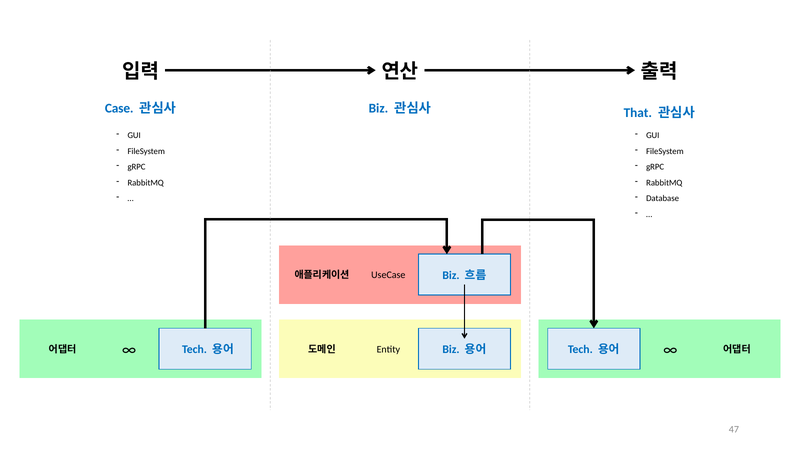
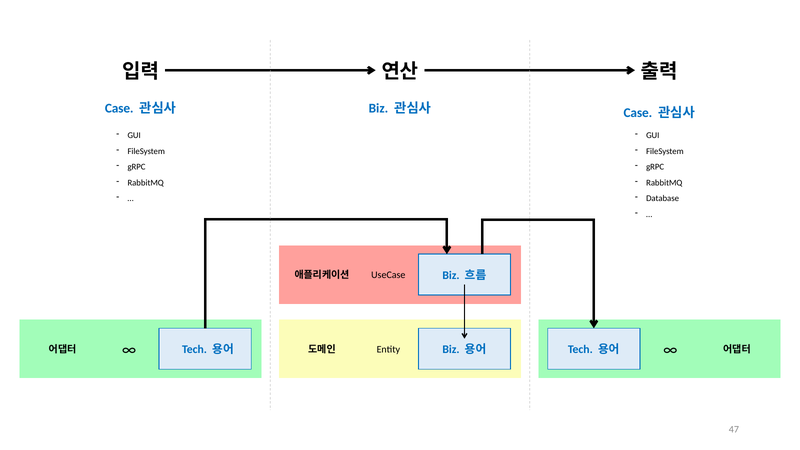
That: That -> Case (638, 113)
